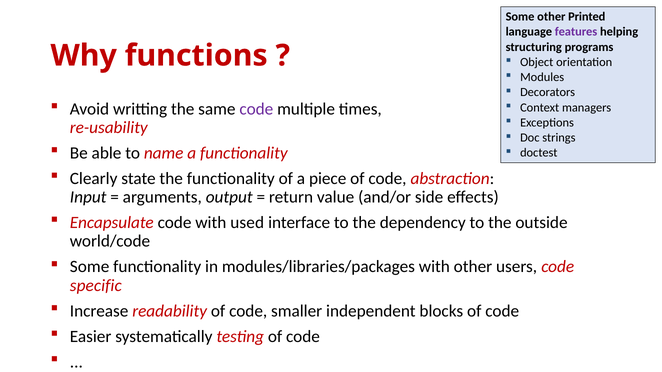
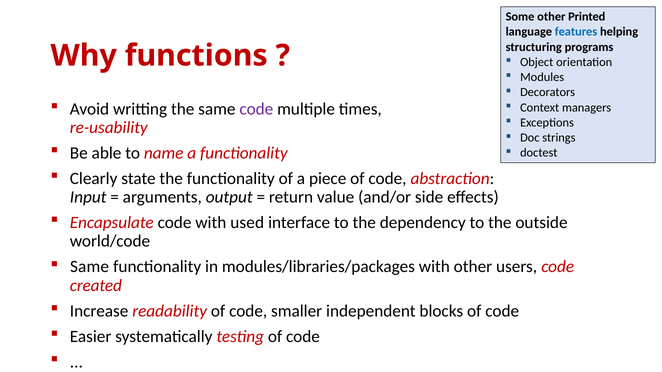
features colour: purple -> blue (576, 32)
Some: Some -> Same (90, 267)
specific: specific -> created (96, 286)
